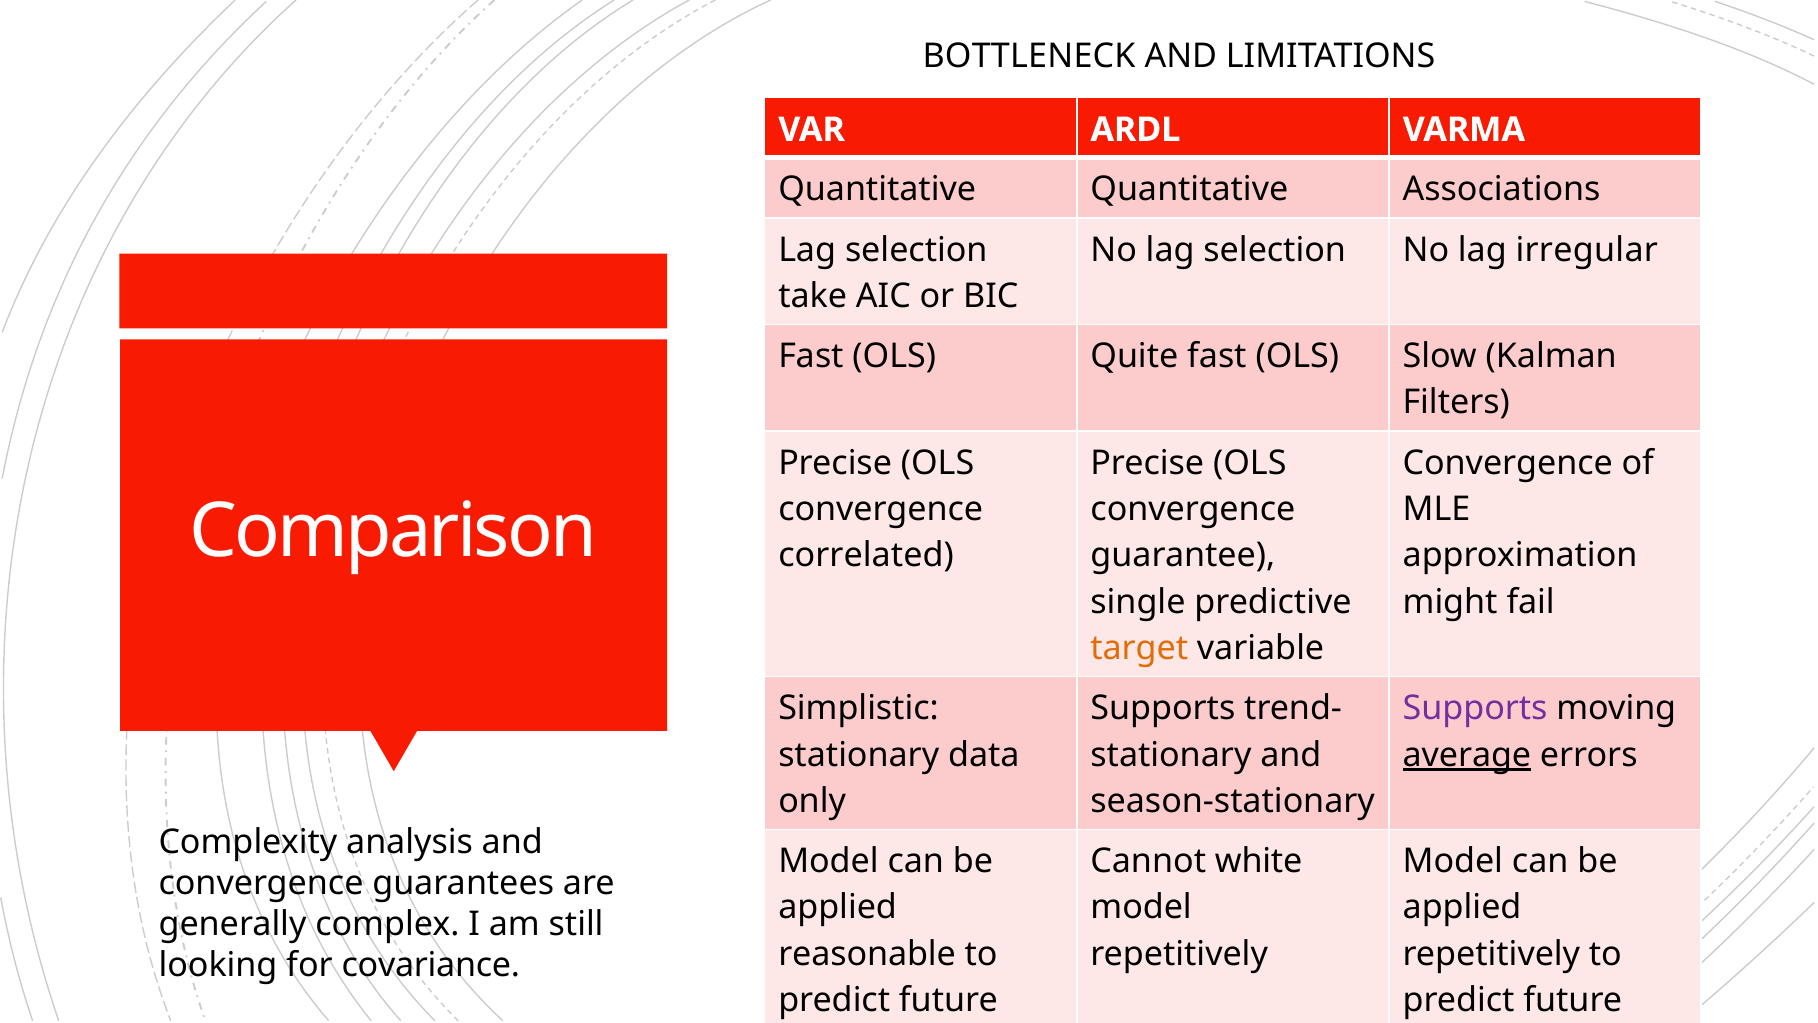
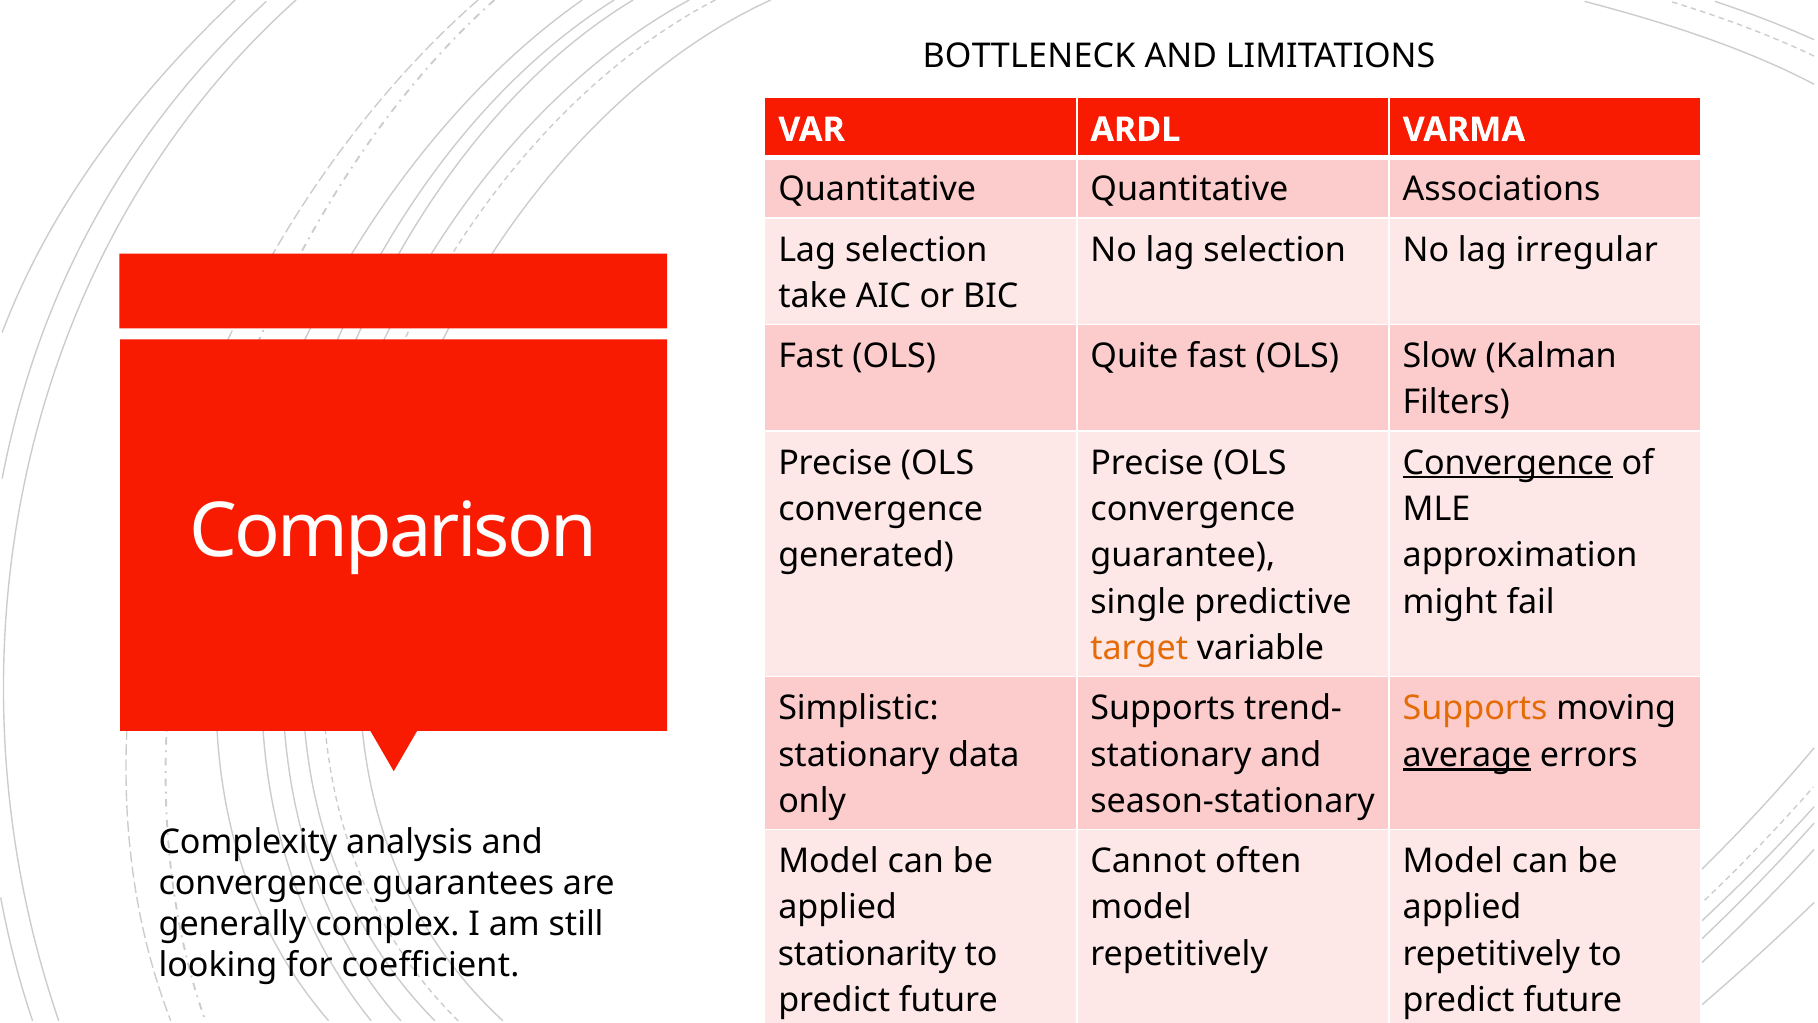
Convergence underline: none -> present (1508, 463)
correlated: correlated -> generated (866, 555)
Supports colour: purple -> orange (1475, 708)
white: white -> often (1258, 861)
reasonable: reasonable -> stationarity (867, 954)
covariance: covariance -> coefficient (431, 965)
